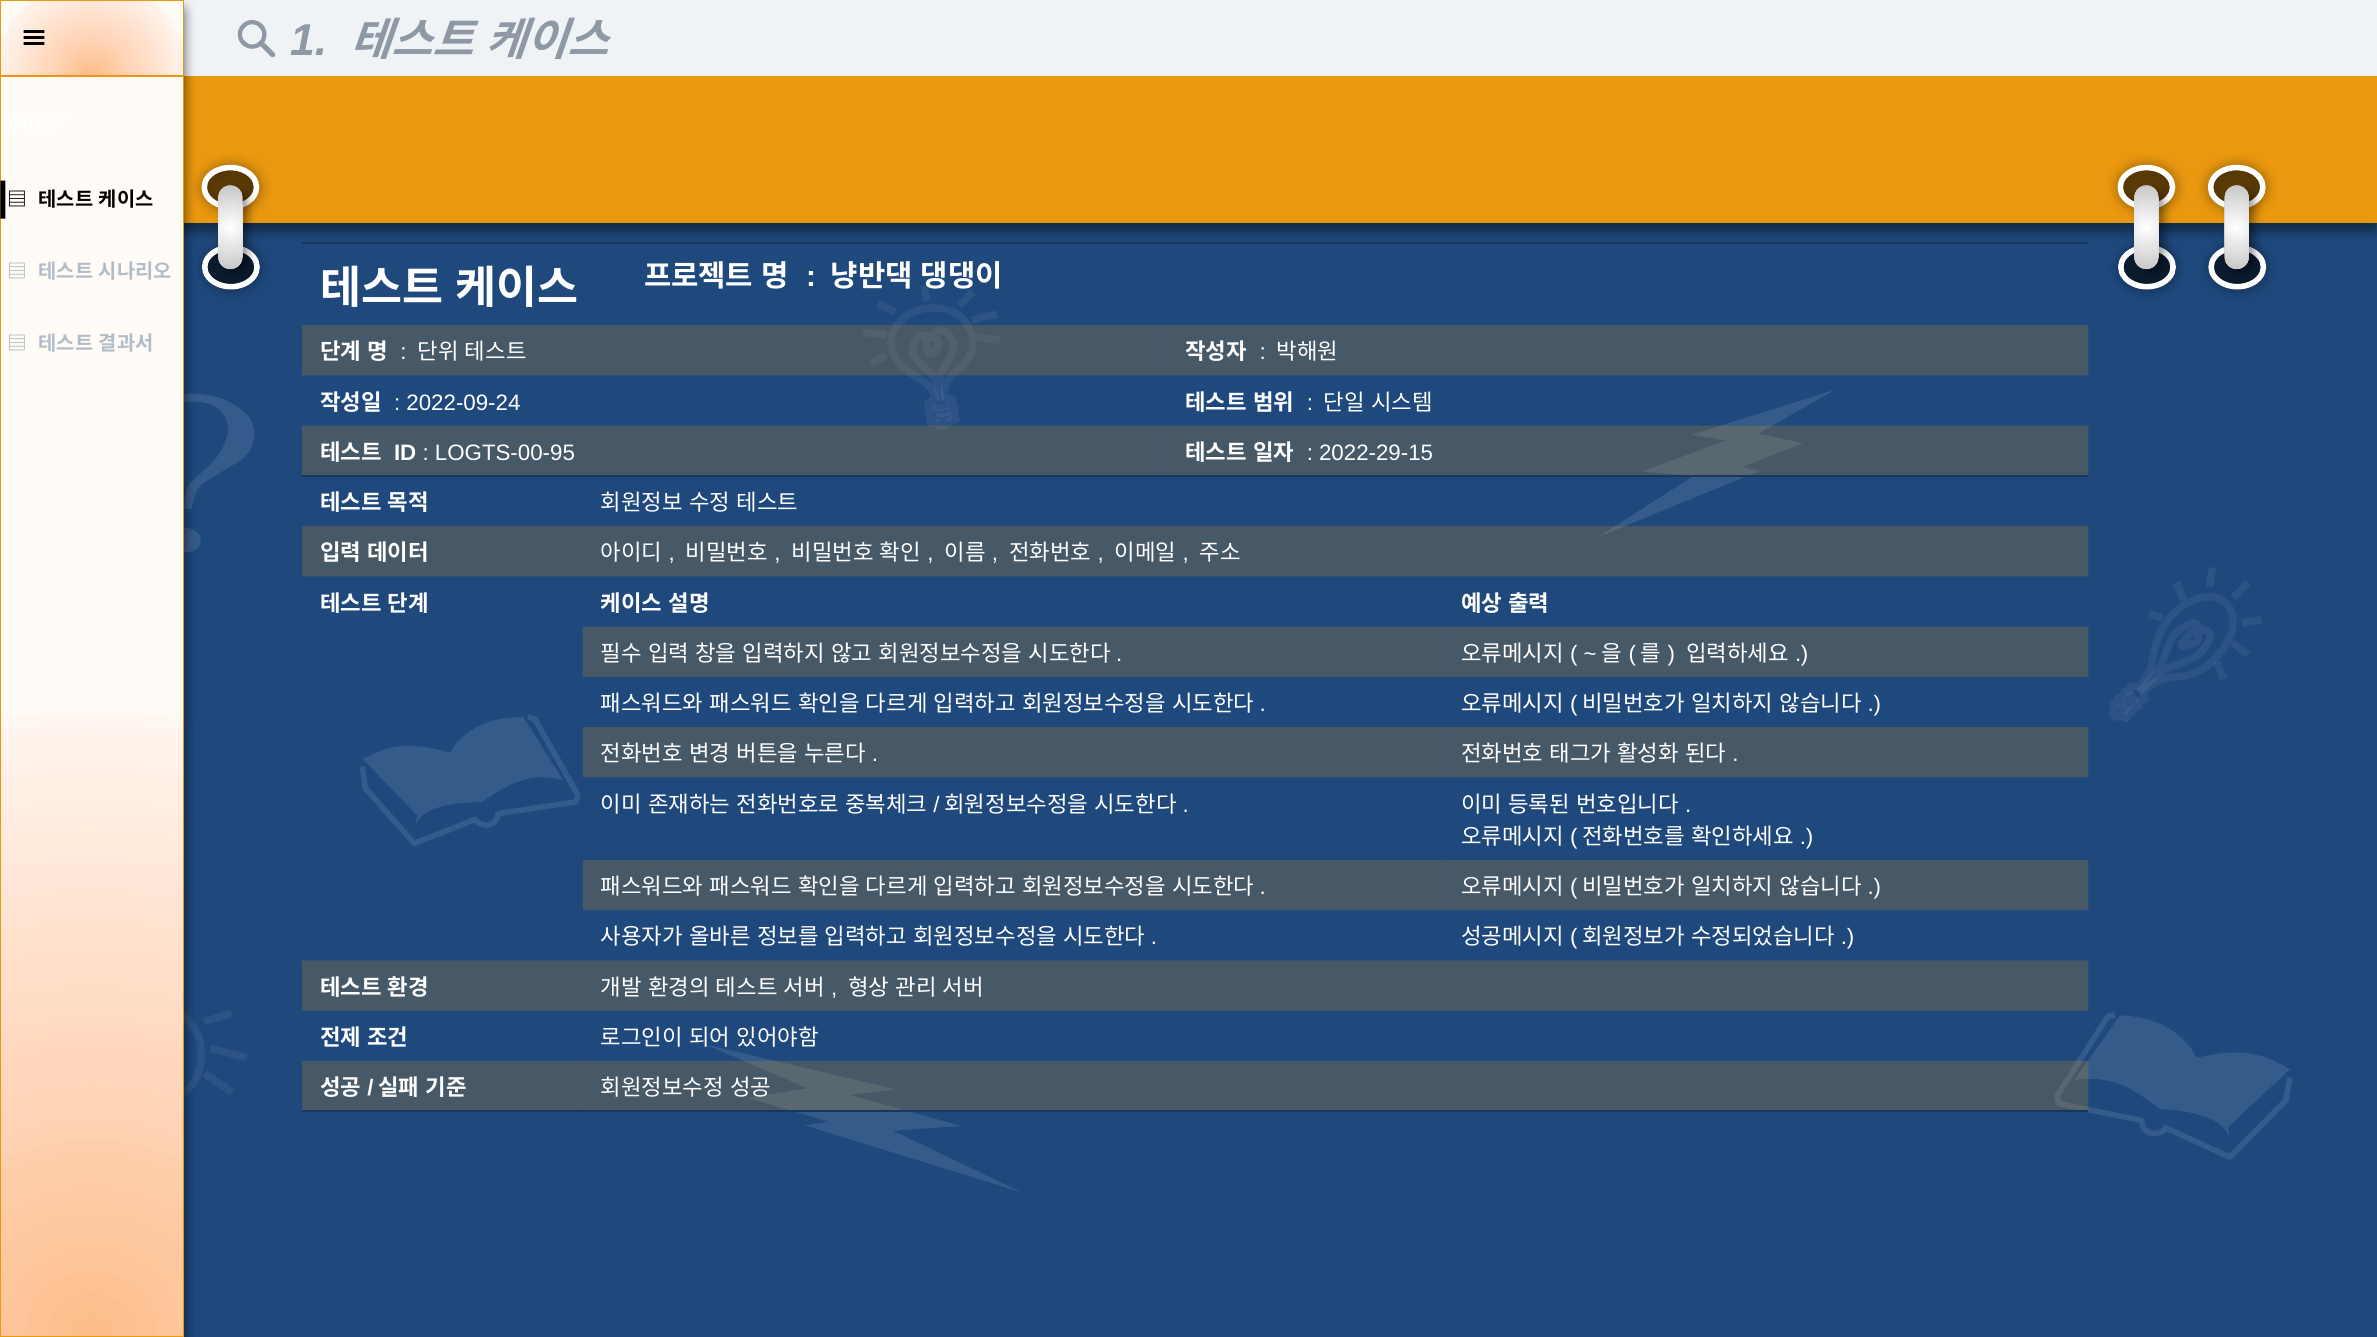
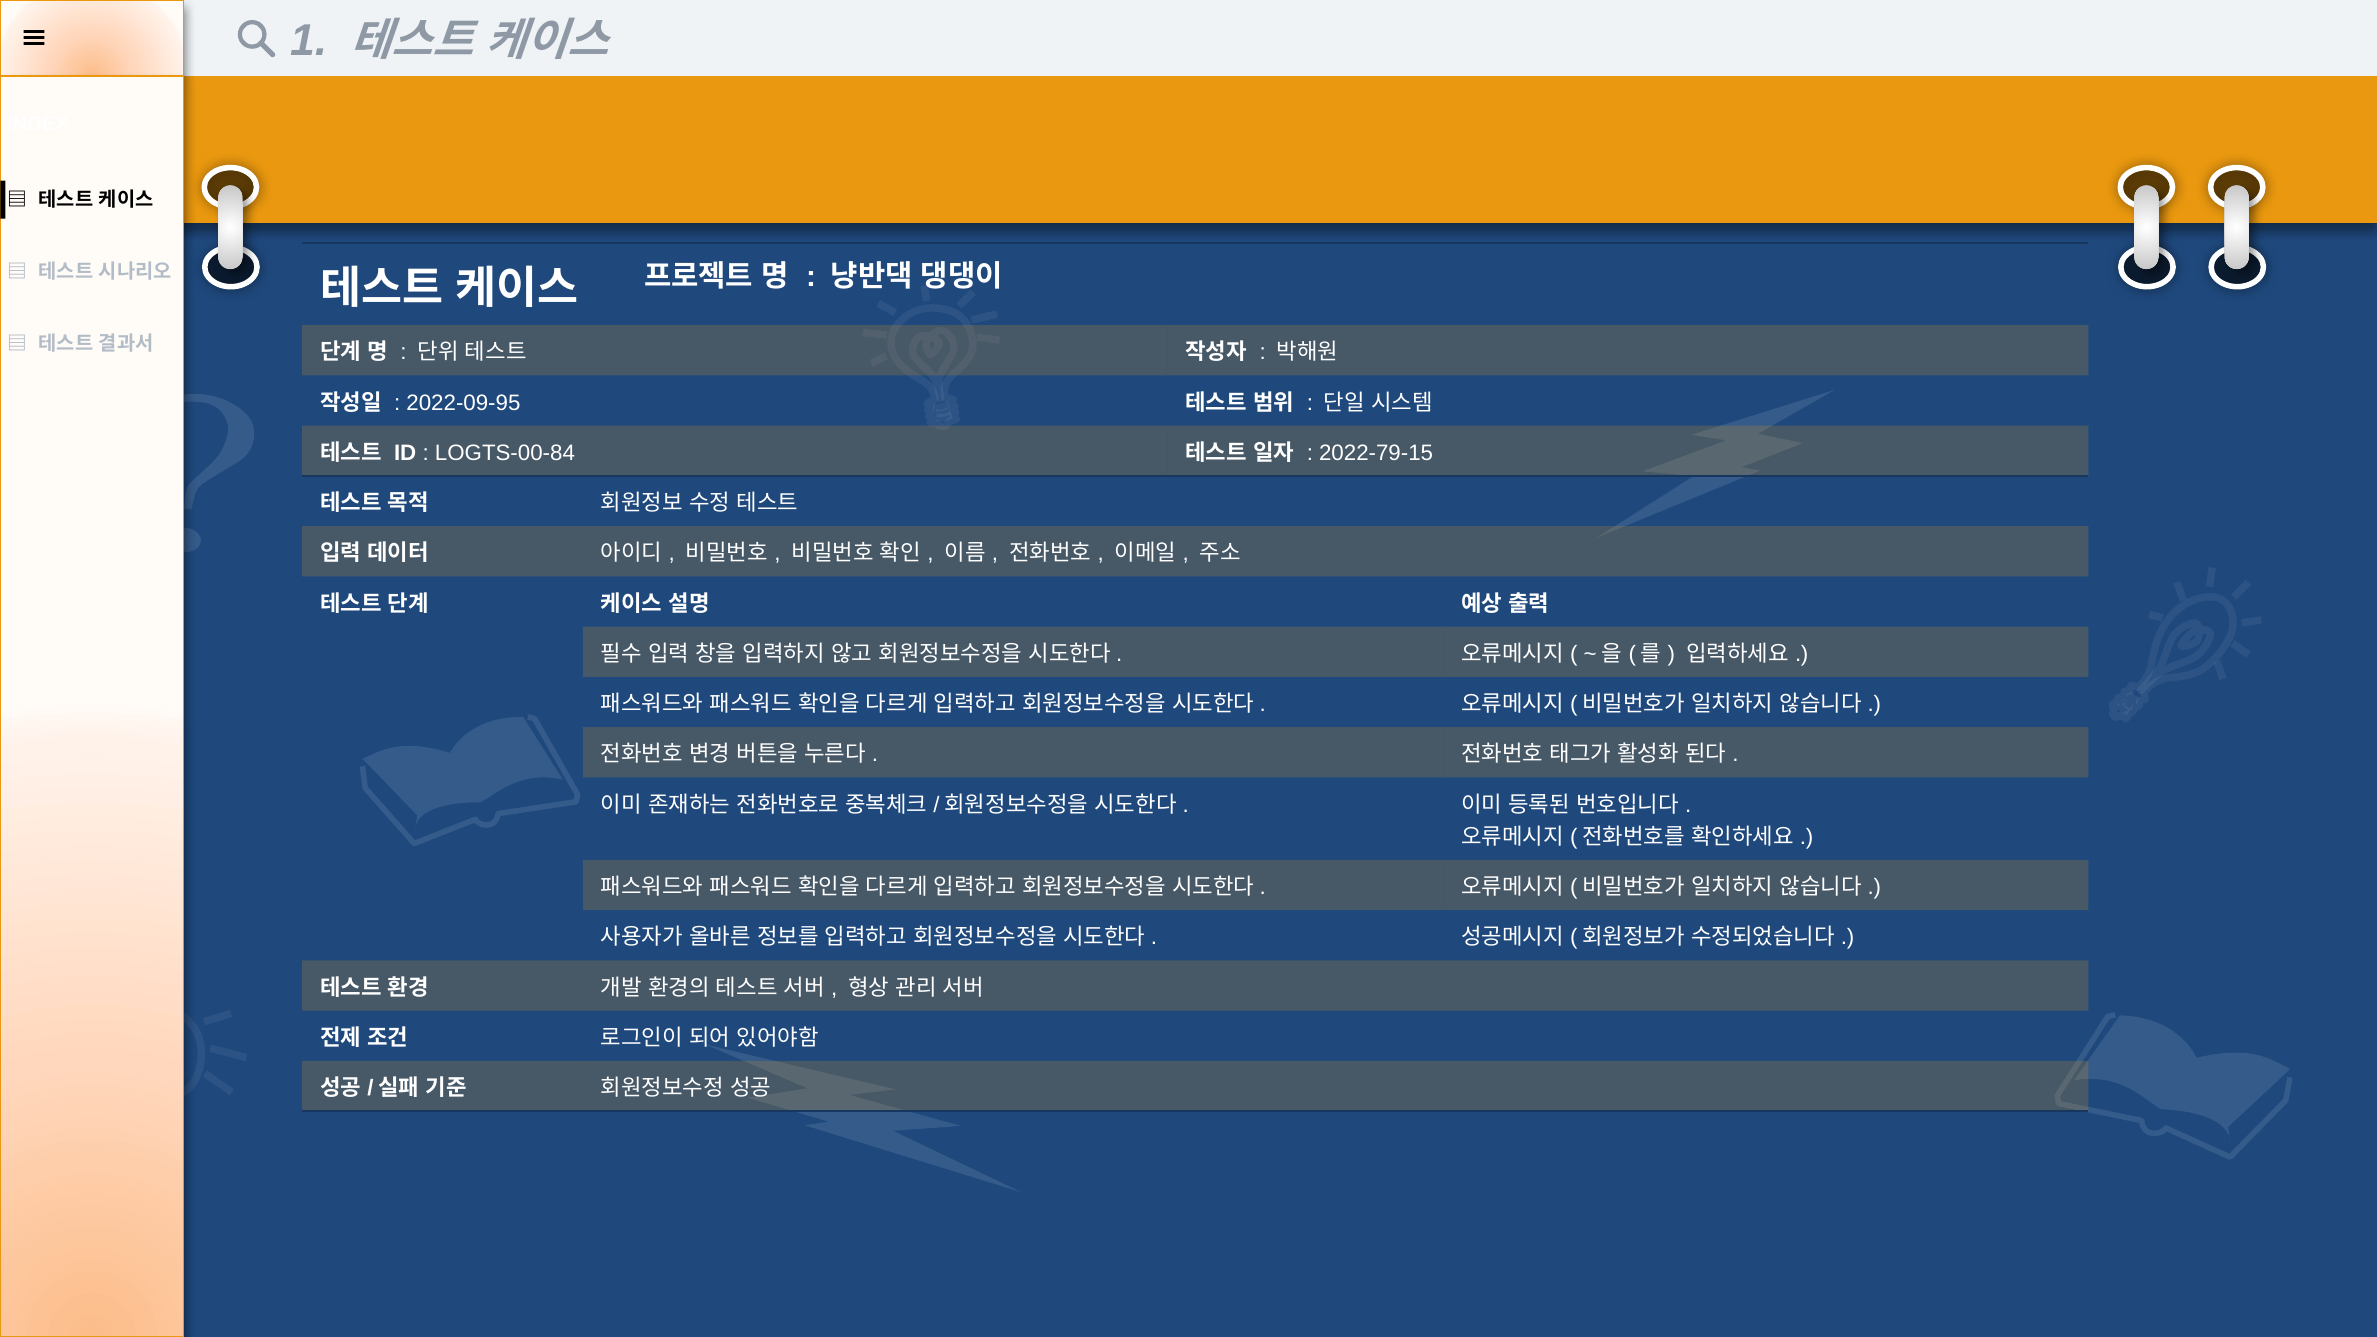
2022-09-24: 2022-09-24 -> 2022-09-95 (463, 403)
LOGTS-00-95: LOGTS-00-95 -> LOGTS-00-84 (505, 453)
2022-29-15: 2022-29-15 -> 2022-79-15 (1376, 453)
